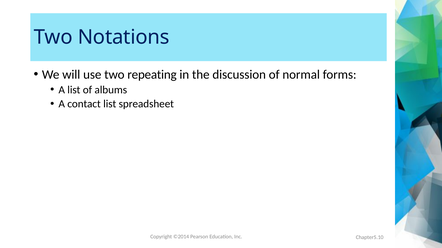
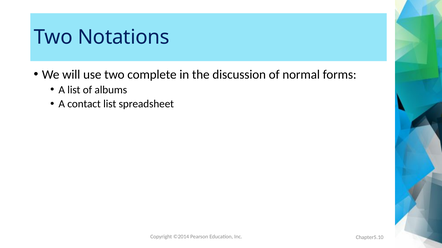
repeating: repeating -> complete (152, 75)
